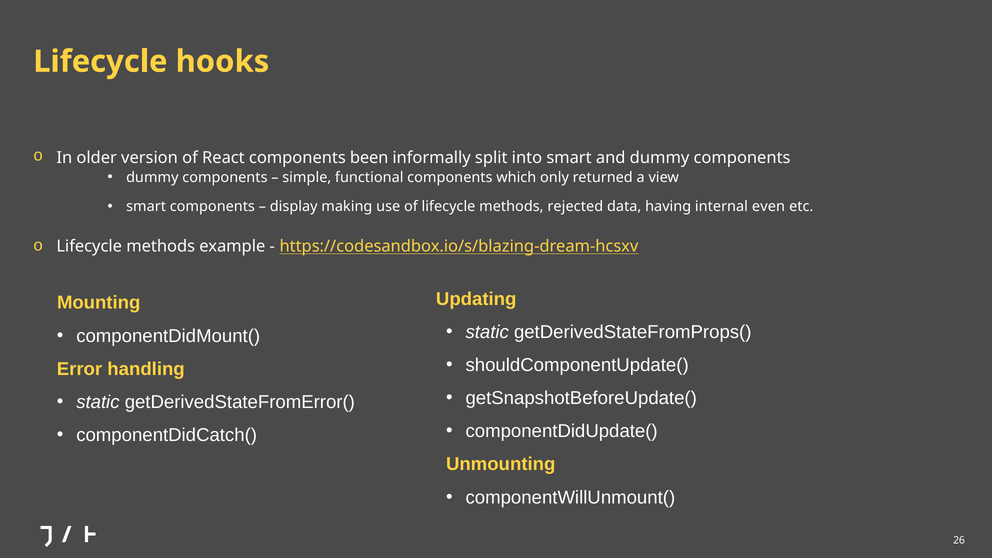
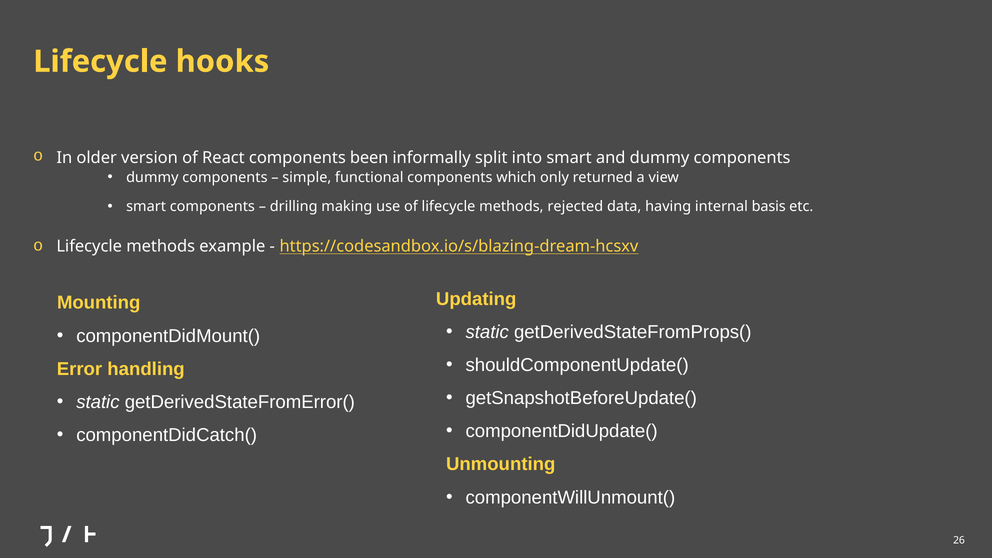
display: display -> drilling (294, 207)
even: even -> basis (769, 207)
